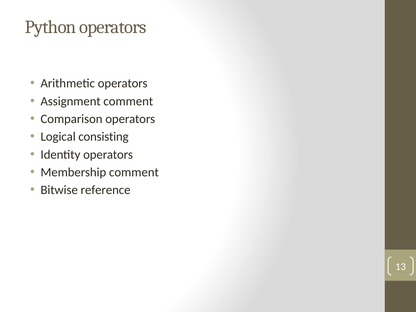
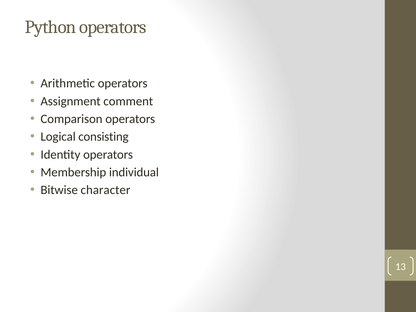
Membership comment: comment -> individual (134, 172)
reference: reference -> character (106, 190)
